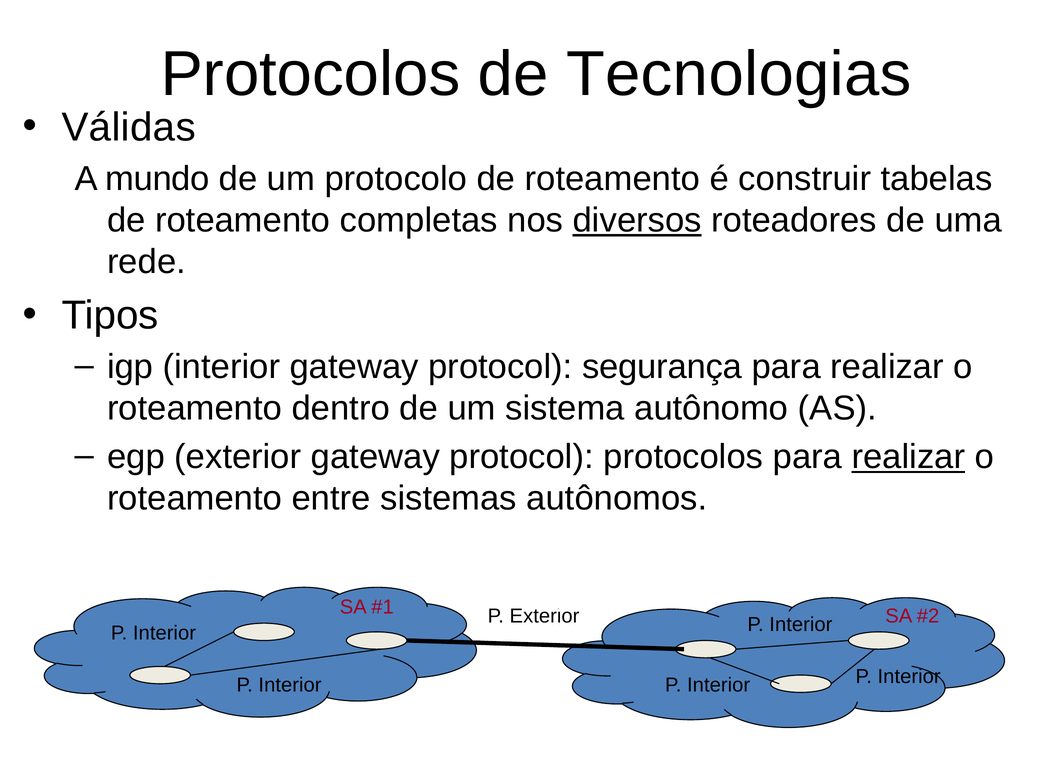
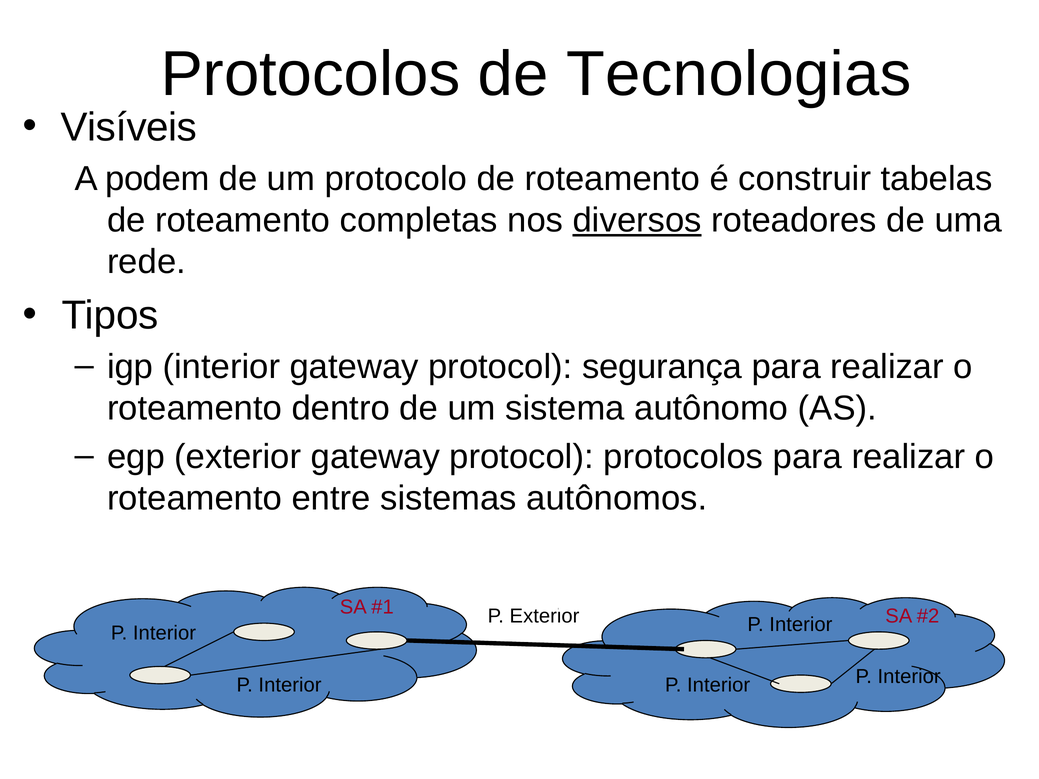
Válidas: Válidas -> Visíveis (129, 127)
mundo: mundo -> podem (157, 179)
realizar underline: present -> none (908, 457)
